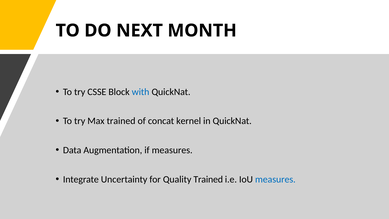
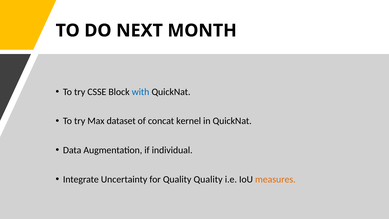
Max trained: trained -> dataset (121, 121)
if measures: measures -> individual (172, 150)
Quality Trained: Trained -> Quality (208, 179)
measures colour: blue -> orange (275, 179)
